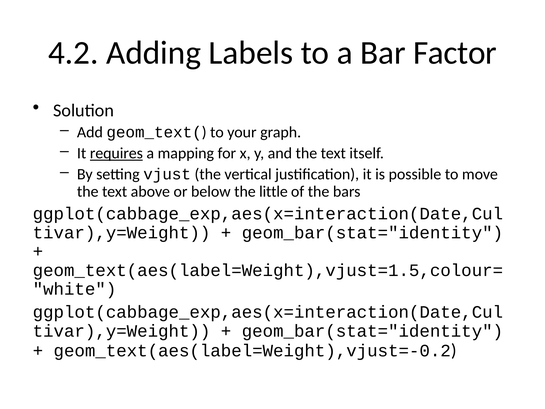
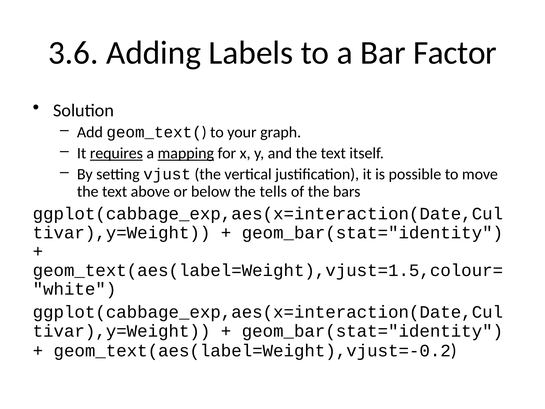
4.2: 4.2 -> 3.6 (73, 53)
mapping underline: none -> present (186, 153)
little: little -> tells (273, 191)
